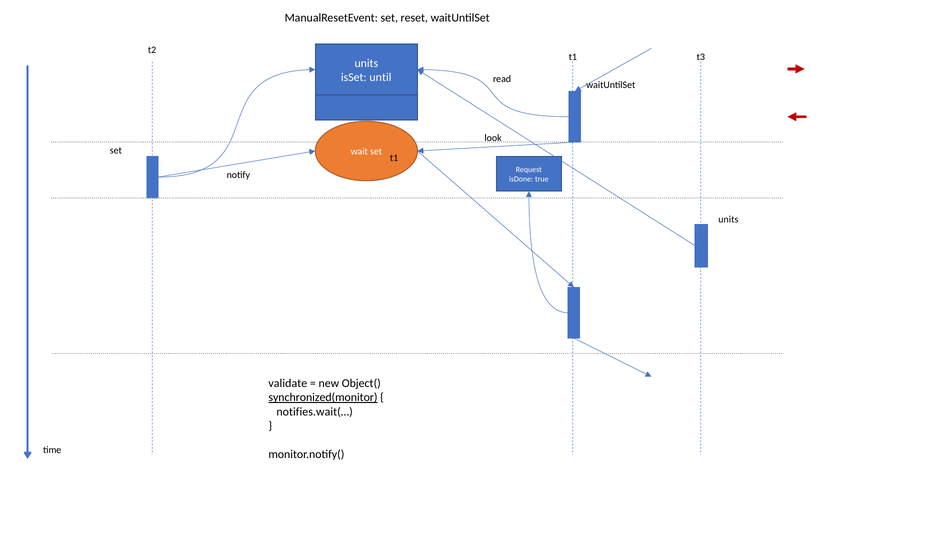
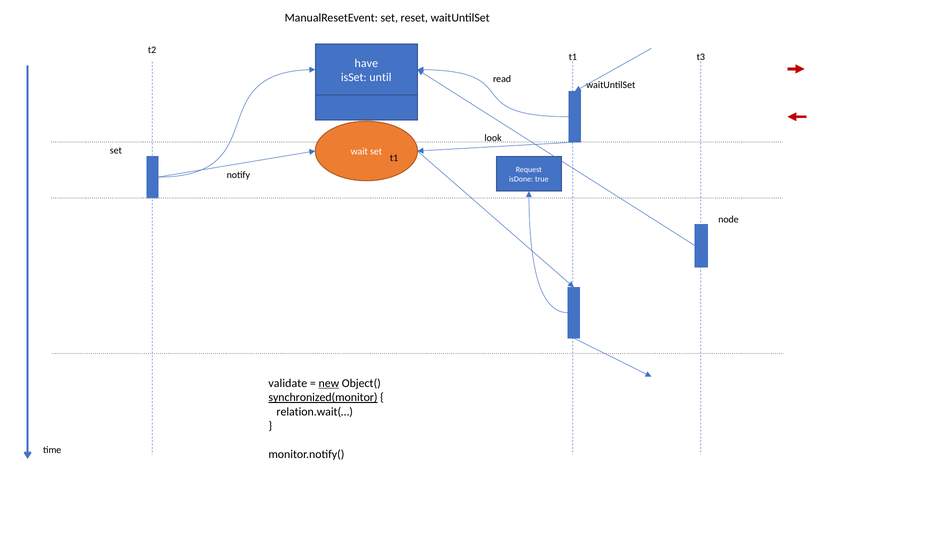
units: units -> have (366, 63)
units: units -> node (728, 219)
new underline: none -> present (329, 383)
notifies.wait(…: notifies.wait(… -> relation.wait(… (315, 412)
